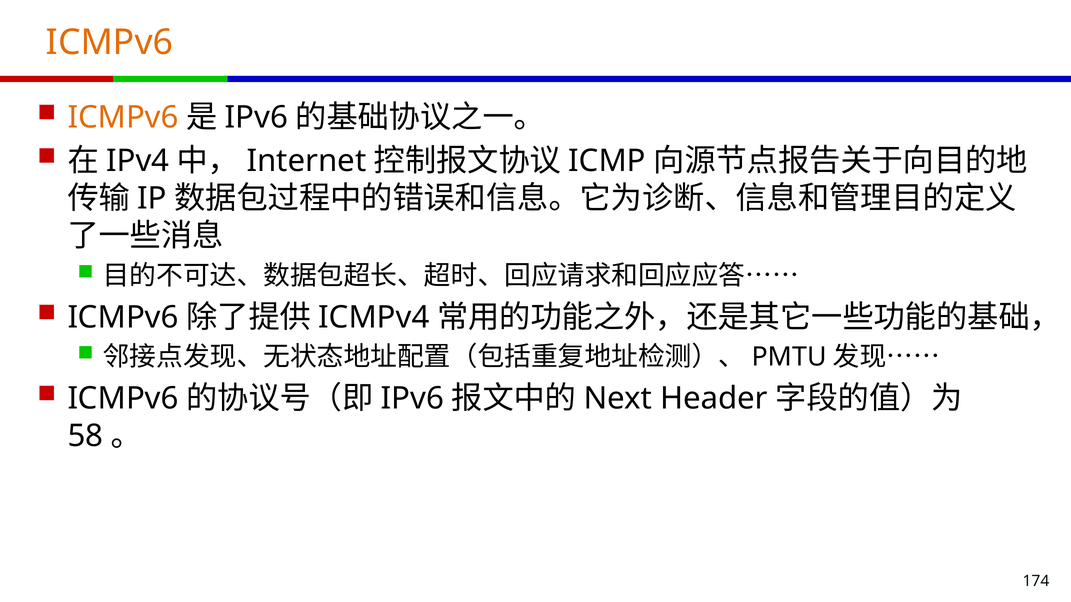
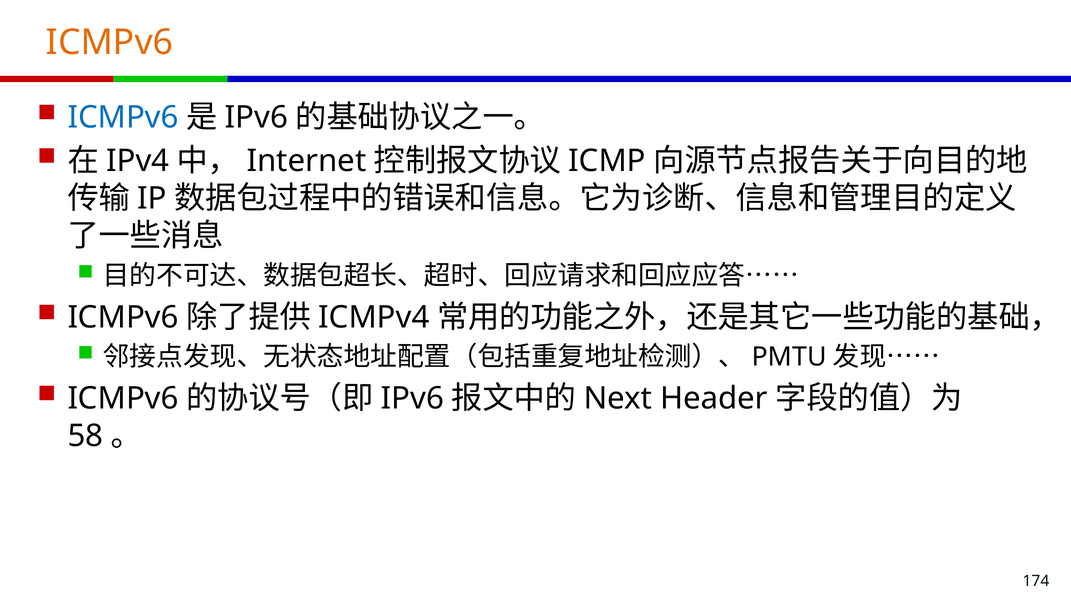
ICMPv6 colour: orange -> blue (123, 117)
